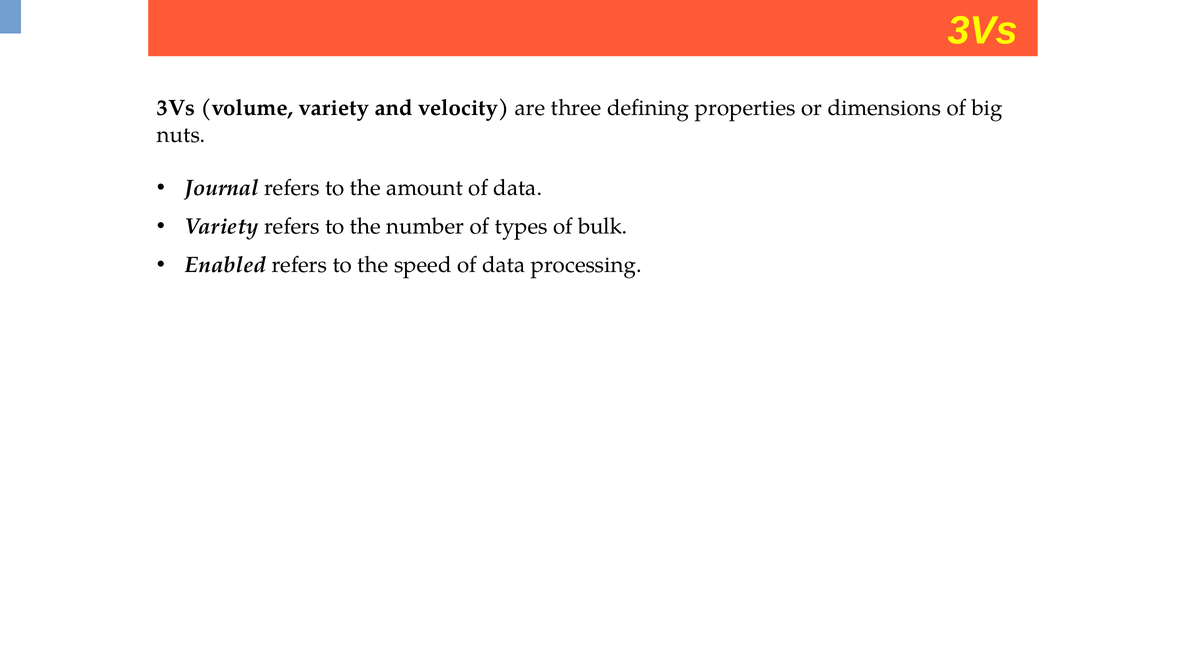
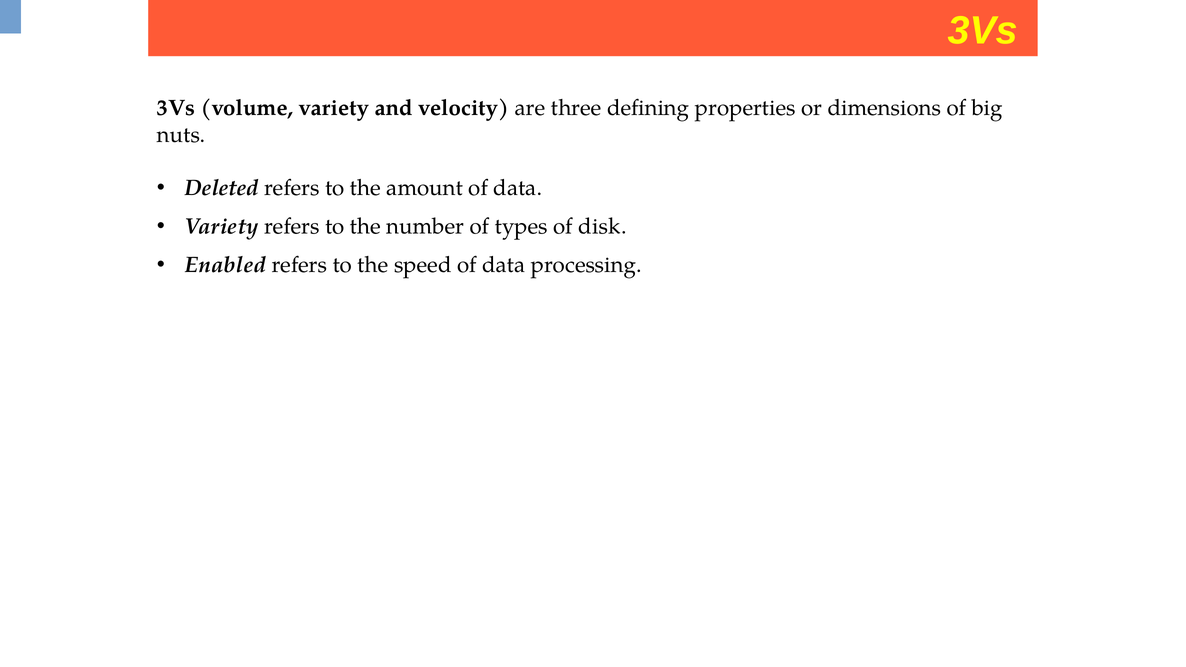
Journal: Journal -> Deleted (222, 188)
bulk: bulk -> disk (603, 227)
